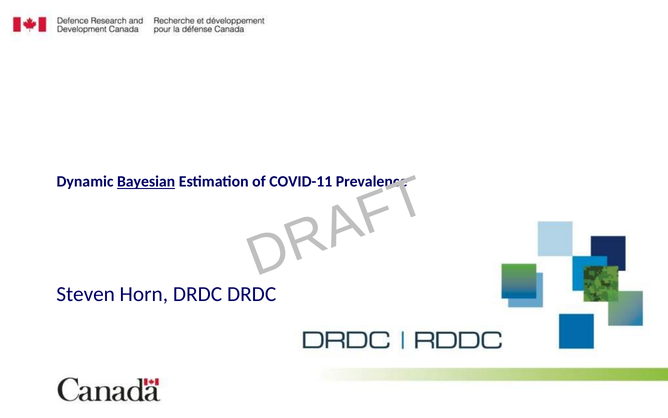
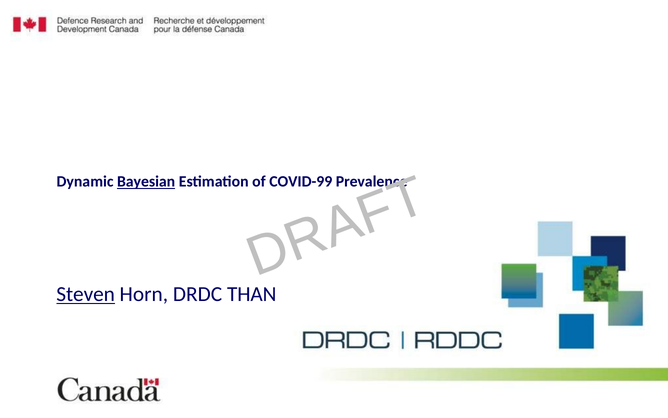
COVID-11: COVID-11 -> COVID-99 (301, 181)
Steven underline: none -> present (86, 294)
DRDC DRDC: DRDC -> THAN (252, 294)
